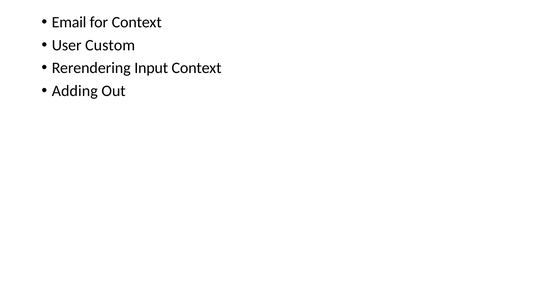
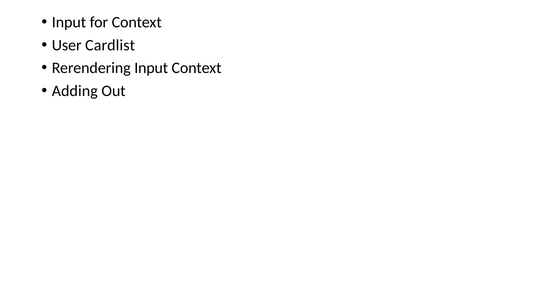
Email: Email -> Input (69, 22)
Custom: Custom -> Cardlist (110, 45)
